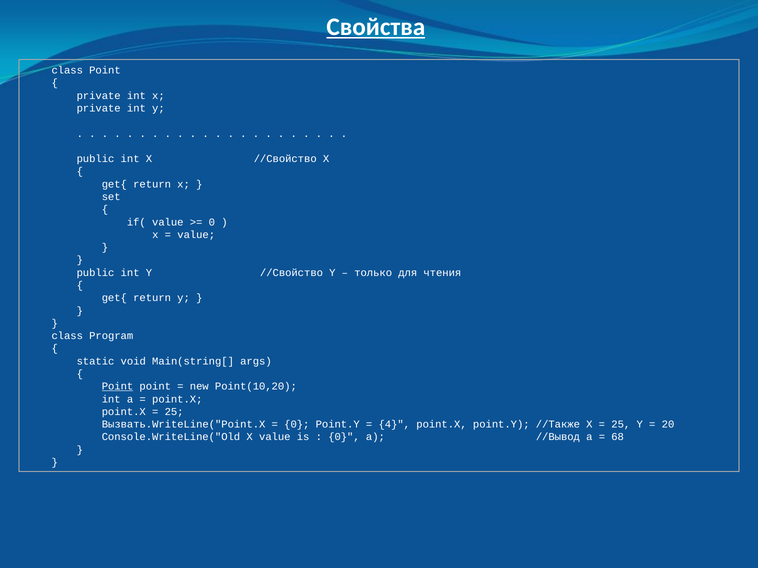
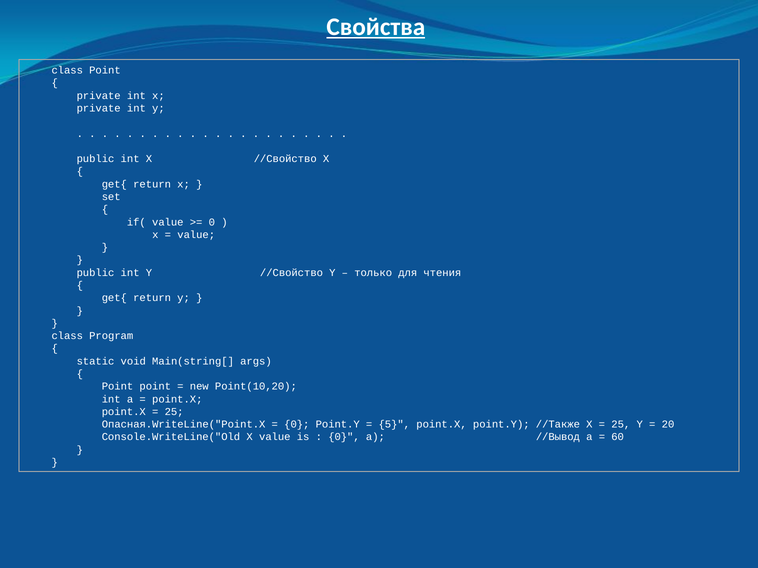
Point underline: present -> none (118, 387)
Вызвать.WriteLine("Point.X: Вызвать.WriteLine("Point.X -> Опасная.WriteLine("Point.X (184, 425)
4: 4 -> 5 (394, 425)
68: 68 -> 60 (618, 437)
